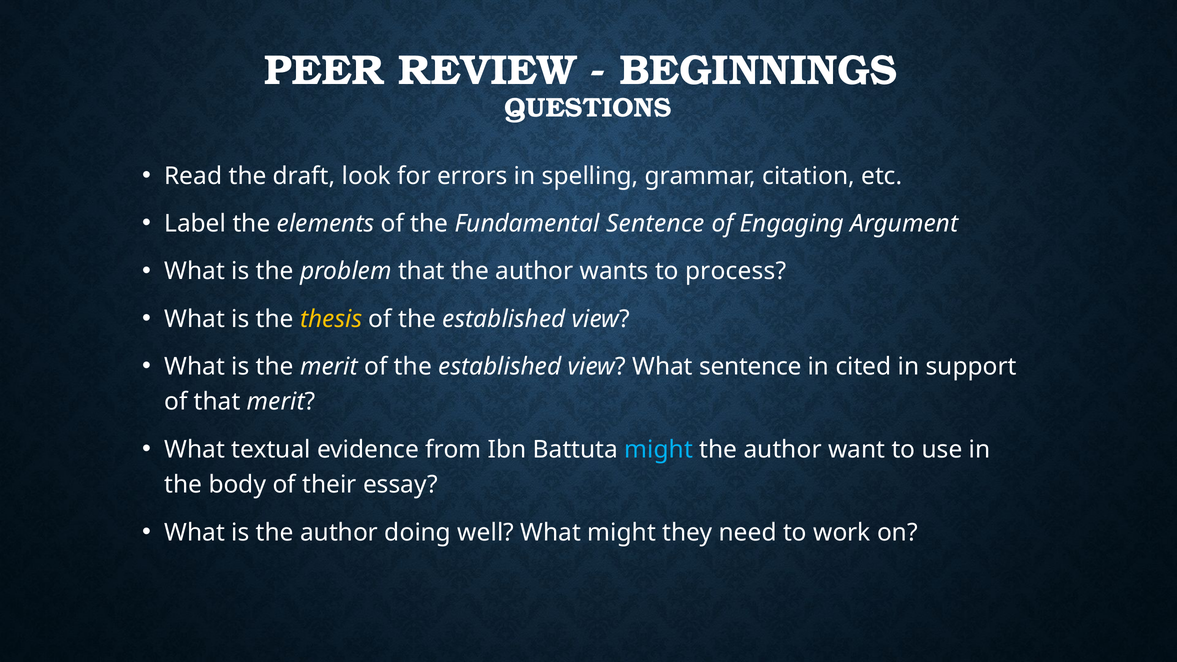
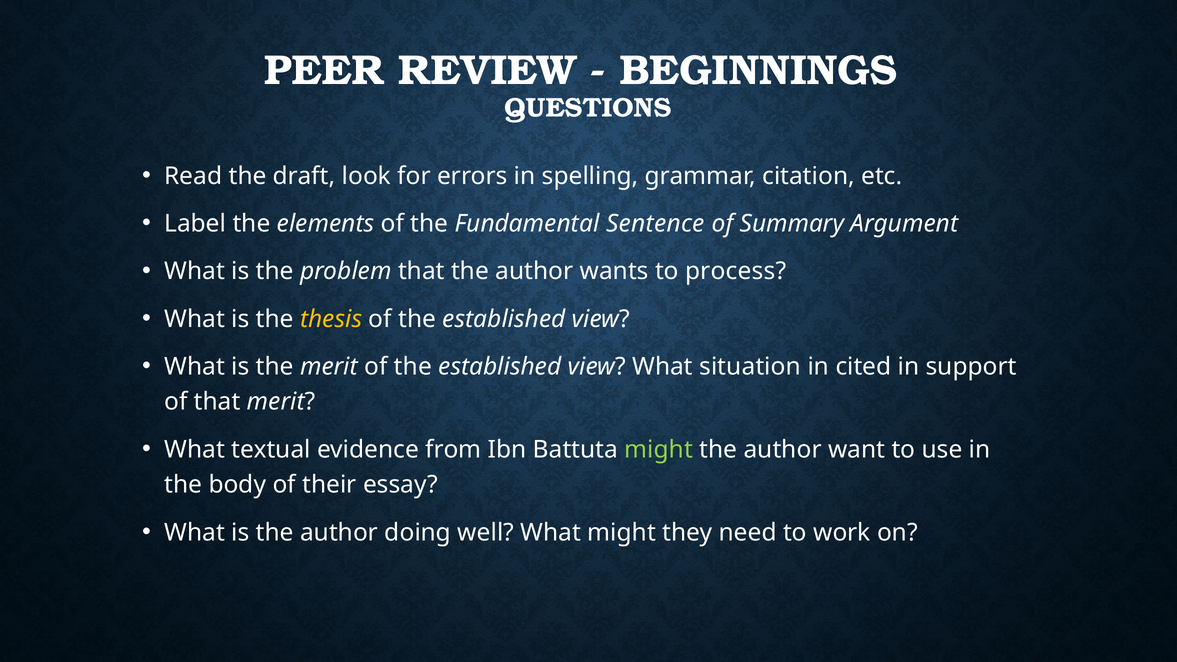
Engaging: Engaging -> Summary (792, 224)
What sentence: sentence -> situation (750, 367)
might colour: light blue -> light green (659, 450)
